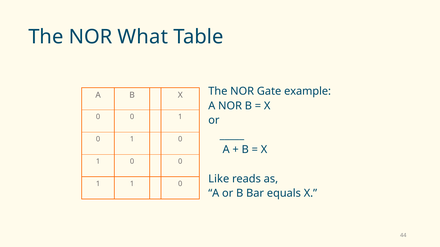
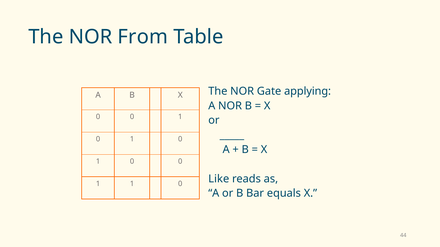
What: What -> From (143, 37)
example: example -> applying (308, 91)
